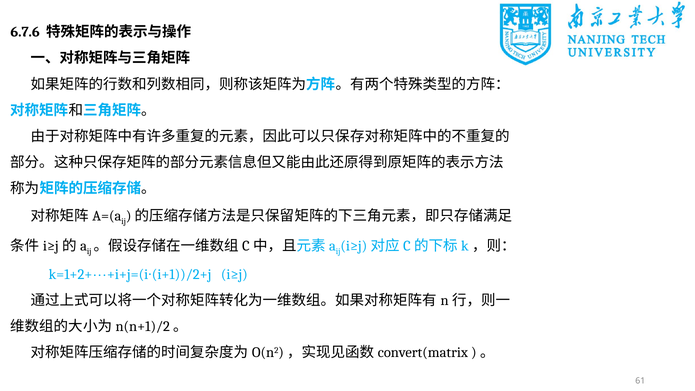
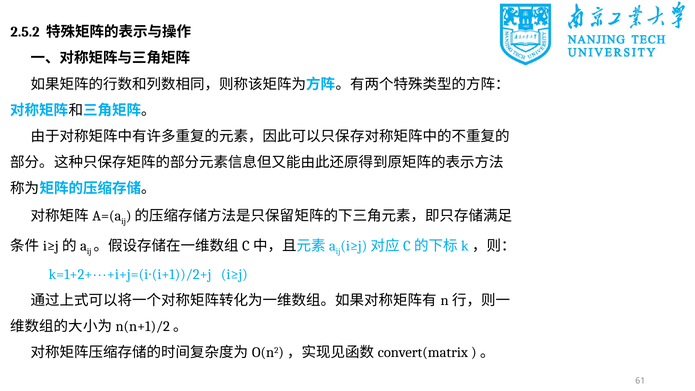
6.7.6: 6.7.6 -> 2.5.2 (25, 32)
